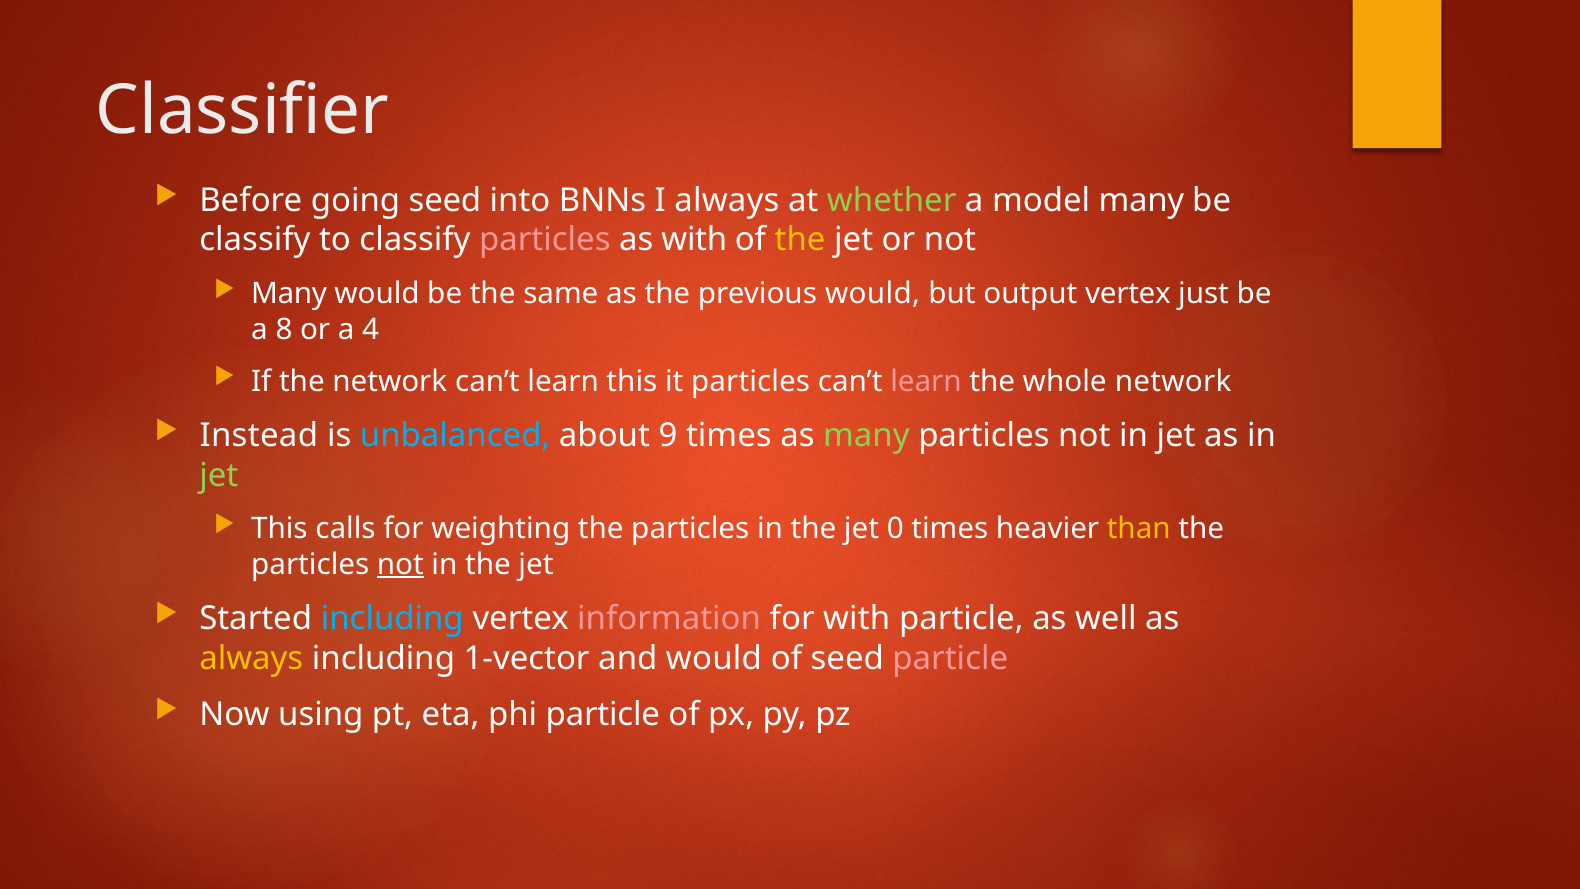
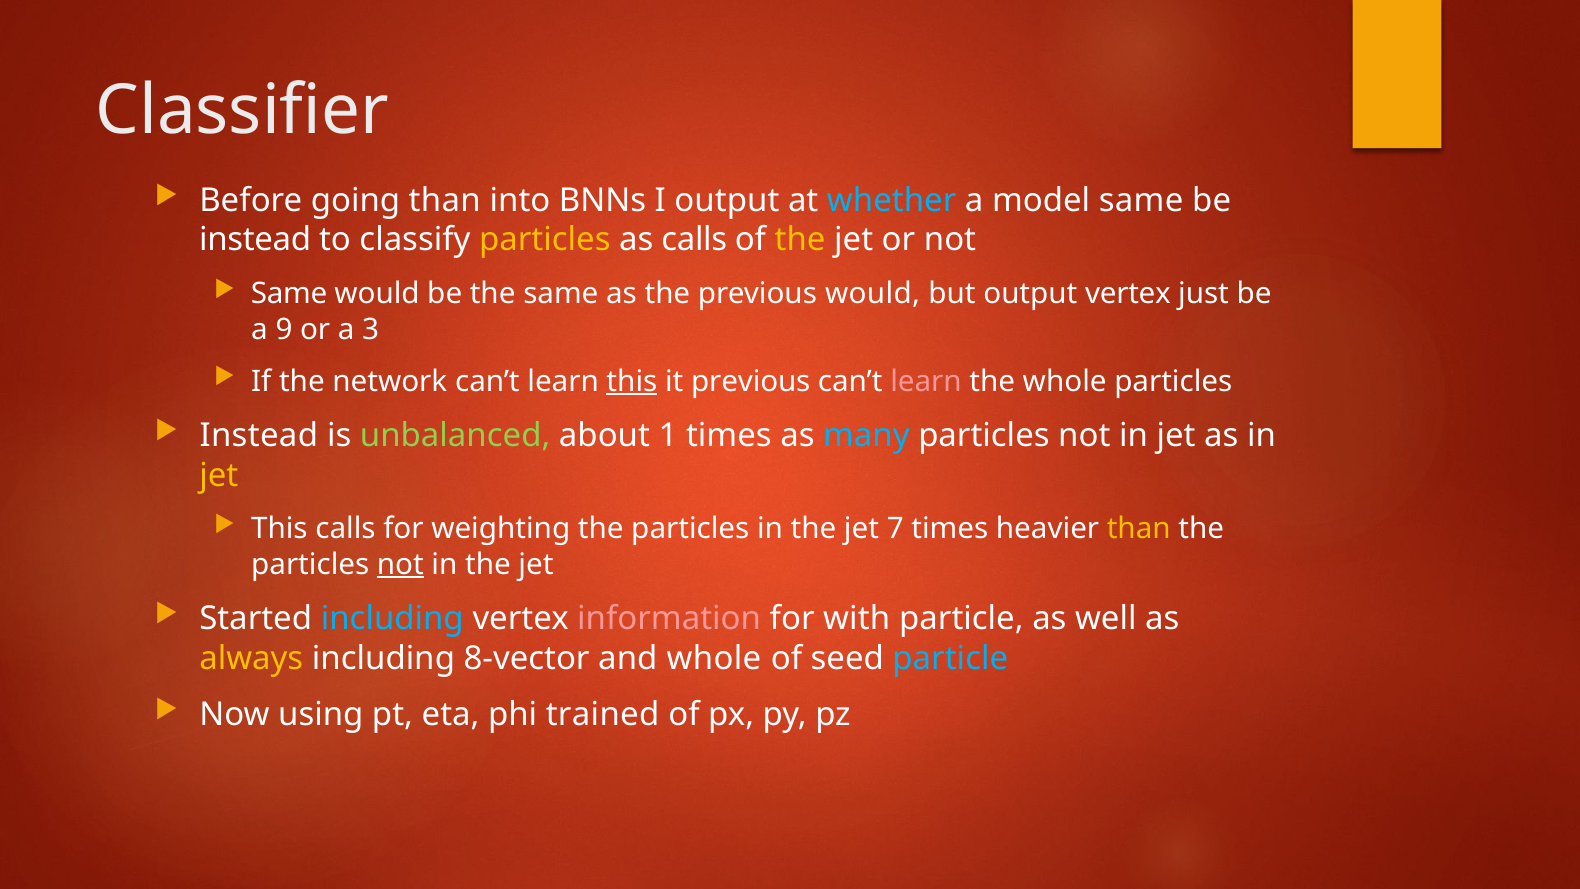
going seed: seed -> than (445, 201)
I always: always -> output (727, 201)
whether colour: light green -> light blue (892, 201)
model many: many -> same (1141, 201)
classify: classify -> instead (255, 240)
particles colour: pink -> yellow (545, 240)
as with: with -> calls (694, 240)
Many: Many -> Same (289, 294)
8: 8 -> 9 (284, 329)
4: 4 -> 3 (371, 329)
this underline: none -> present (632, 381)
it particles: particles -> previous (751, 381)
whole network: network -> particles (1173, 381)
unbalanced colour: light blue -> light green (455, 436)
9: 9 -> 1 (668, 436)
many colour: light green -> light blue (866, 436)
jet colour: light green -> yellow (219, 475)
0: 0 -> 7 (895, 529)
1-vector: 1-vector -> 8-vector (527, 658)
and would: would -> whole (714, 658)
particle colour: pink -> light blue (950, 658)
phi particle: particle -> trained (603, 714)
